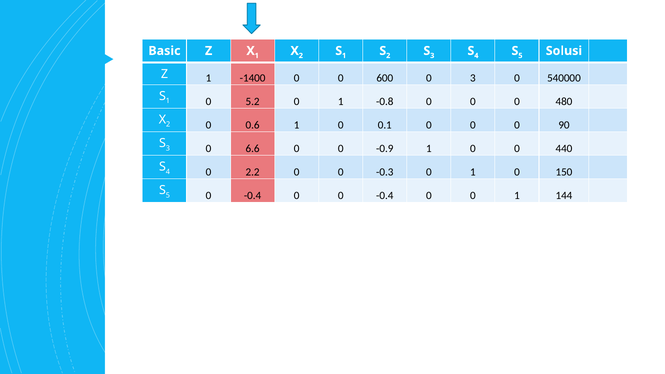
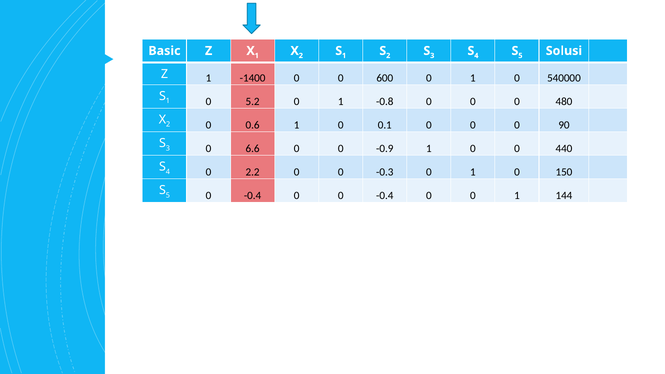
600 0 3: 3 -> 1 (473, 78)
